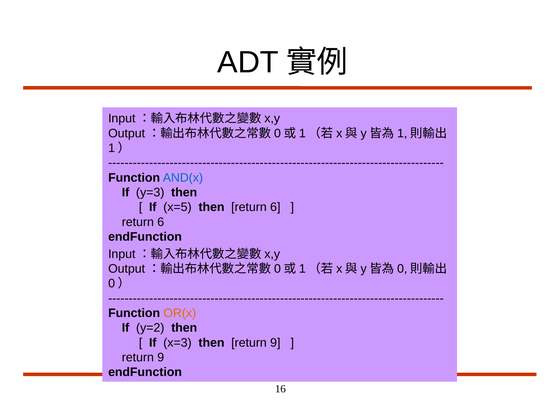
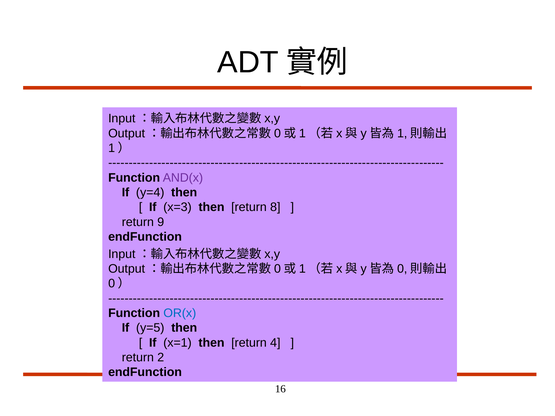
AND(x colour: blue -> purple (183, 178)
y=3: y=3 -> y=4 (150, 193)
x=5: x=5 -> x=3 (177, 207)
then return 6: 6 -> 8 (275, 207)
6: 6 -> 9 (161, 222)
OR(x colour: orange -> blue (180, 313)
y=2: y=2 -> y=5 (150, 328)
x=3: x=3 -> x=1 (177, 343)
then return 9: 9 -> 4 (275, 343)
9: 9 -> 2 (161, 358)
